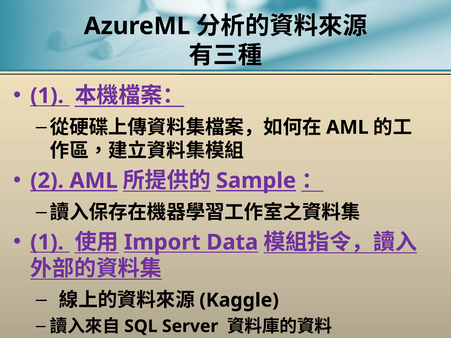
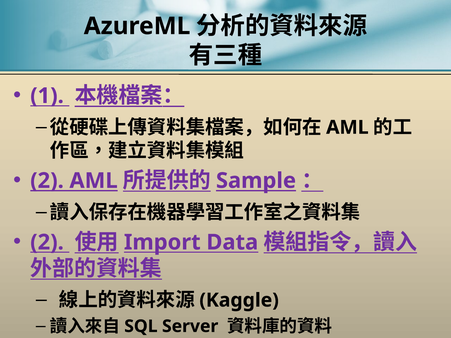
1: 1 -> 2 (47, 242)
